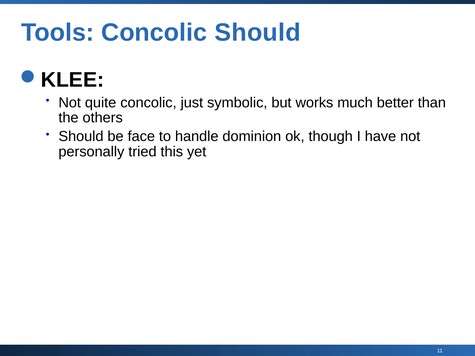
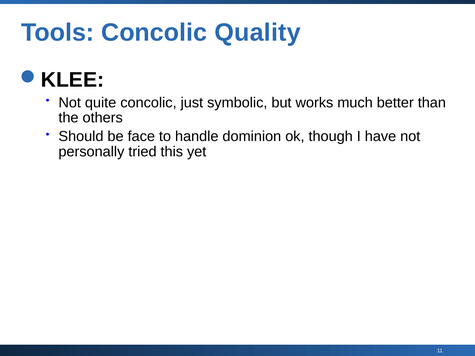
Concolic Should: Should -> Quality (258, 33)
